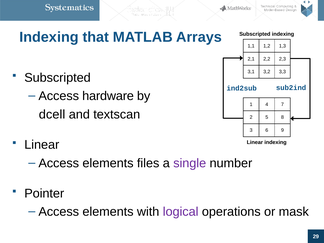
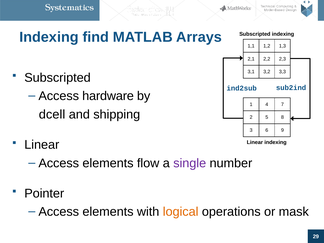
that: that -> find (96, 37)
textscan: textscan -> shipping (117, 114)
files: files -> flow (148, 163)
logical colour: purple -> orange (181, 212)
